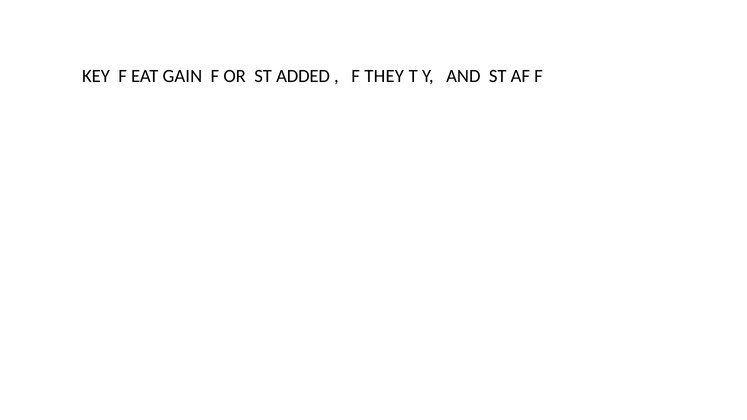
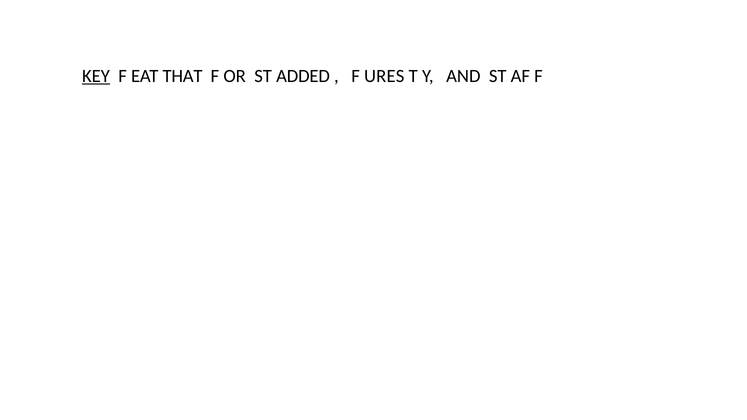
KEY underline: none -> present (96, 76)
GAIN: GAIN -> THAT (183, 76)
THEY: THEY -> URES (384, 76)
